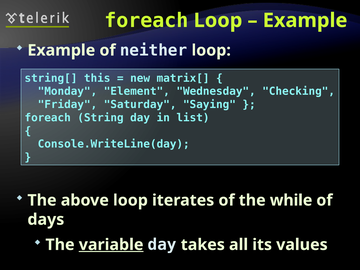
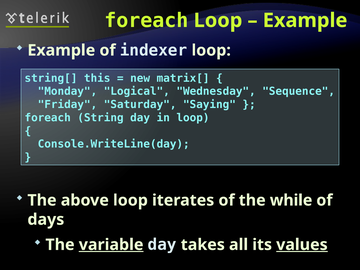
neither: neither -> indexer (154, 50)
Element: Element -> Logical (137, 91)
Checking: Checking -> Sequence (299, 91)
in list: list -> loop (193, 118)
values underline: none -> present (302, 245)
